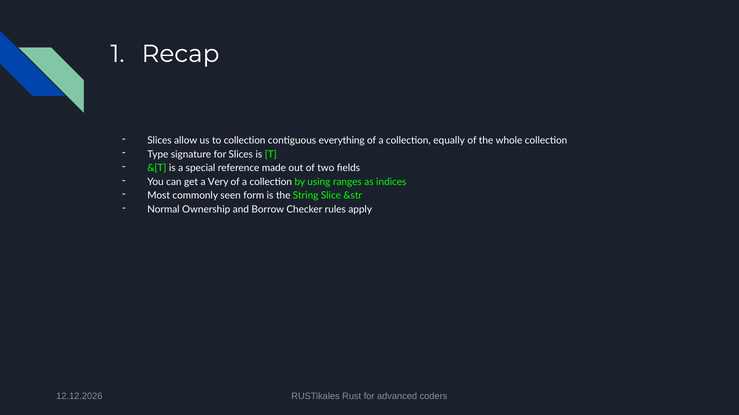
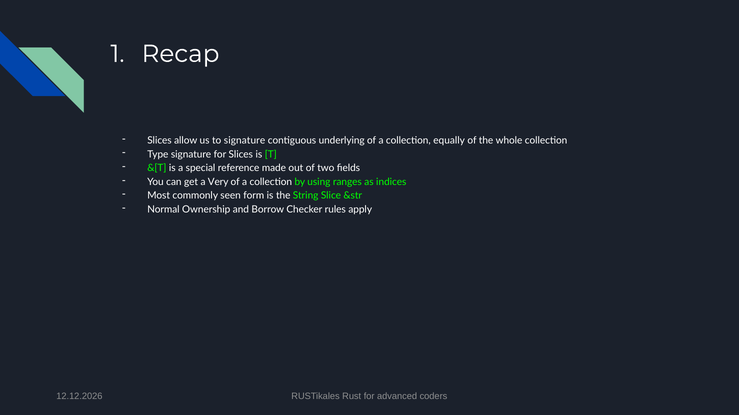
to collection: collection -> signature (245, 141)
everything: everything -> underlying (342, 141)
